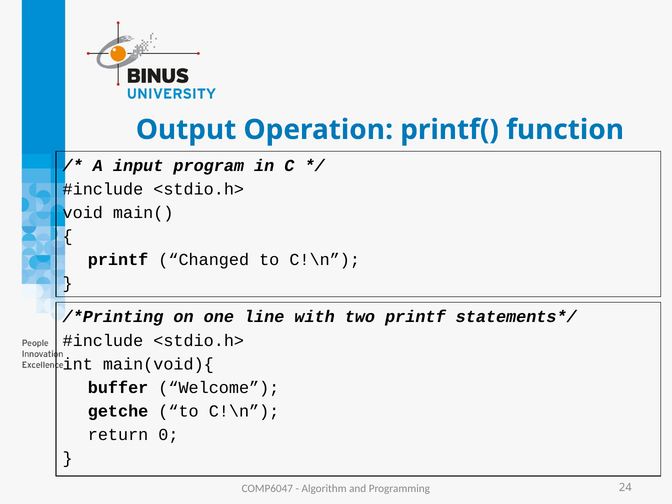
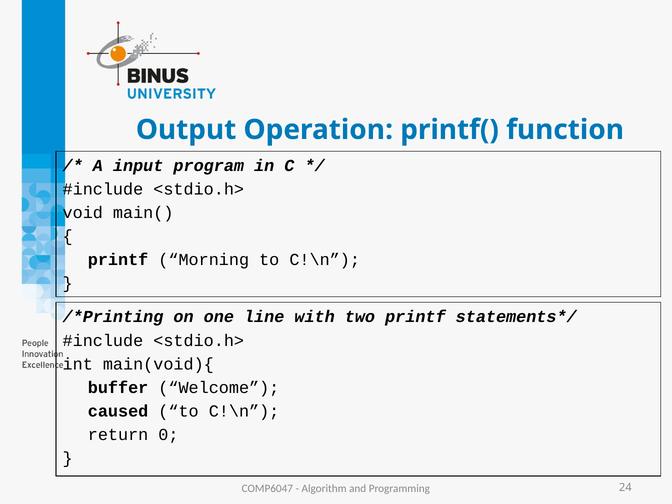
Changed: Changed -> Morning (204, 260)
getche: getche -> caused (118, 411)
